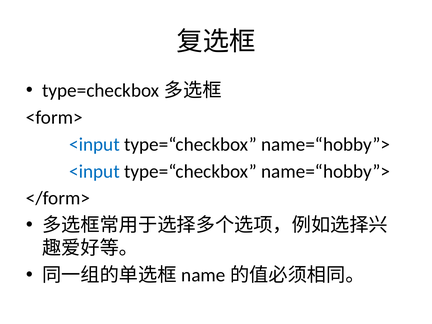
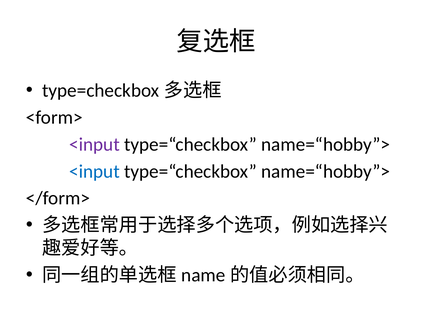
<input colour: blue -> purple (94, 144)
